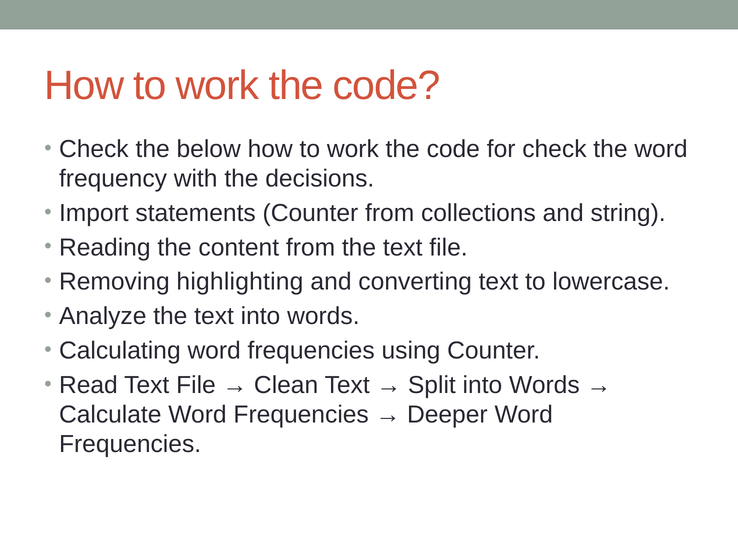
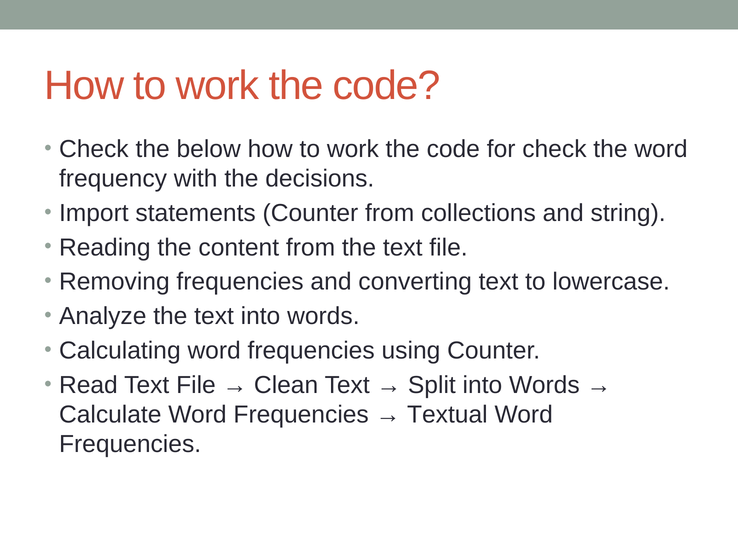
Removing highlighting: highlighting -> frequencies (240, 282)
Deeper: Deeper -> Textual (447, 415)
